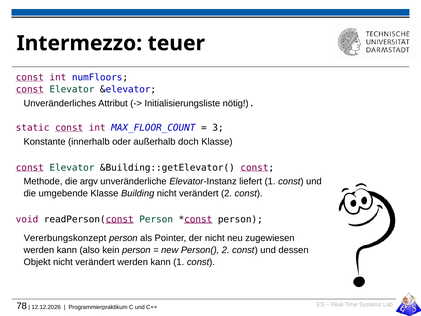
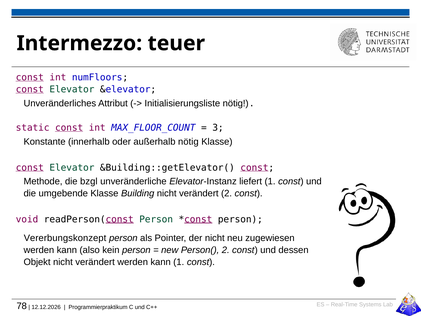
außerhalb doch: doch -> nötig (188, 142)
argv: argv -> bzgl (89, 181)
